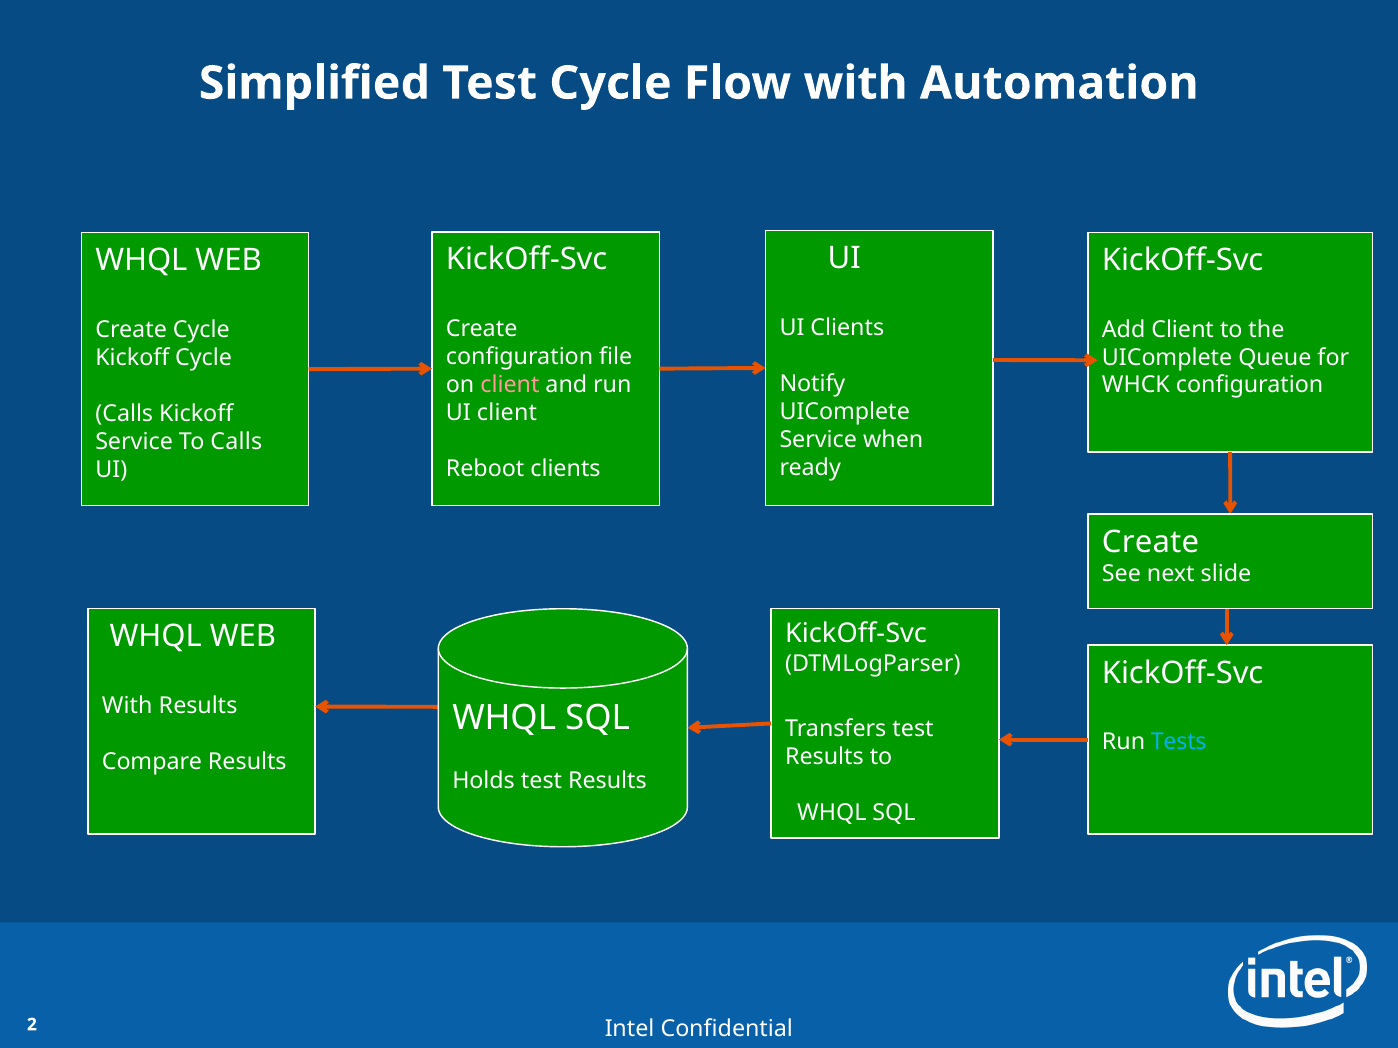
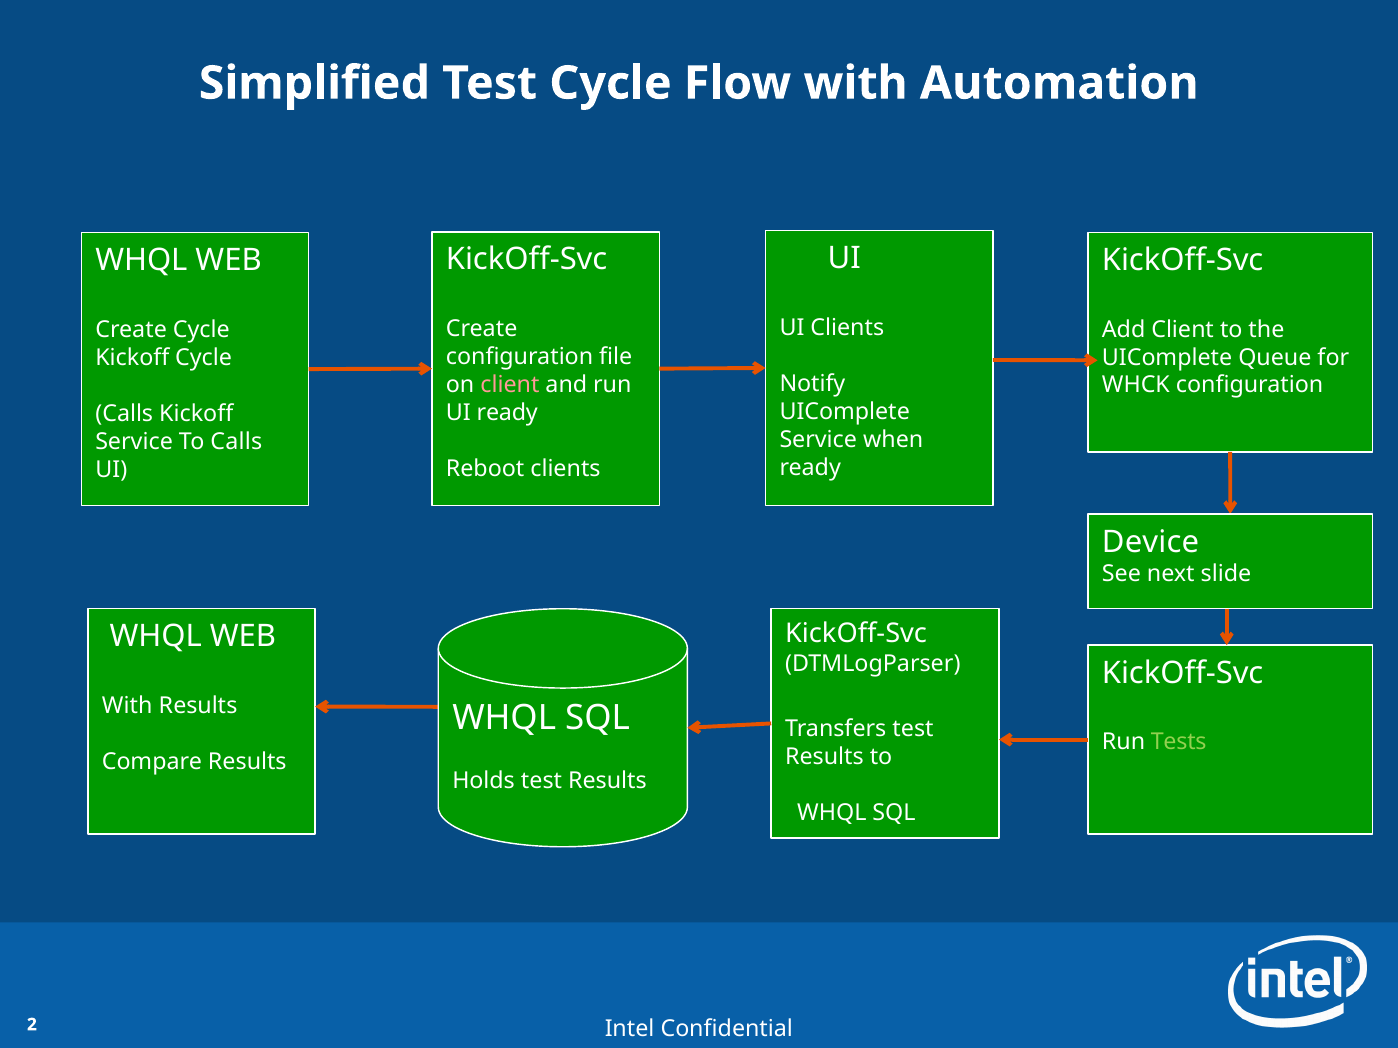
UI client: client -> ready (507, 413)
Create: Create -> Device (1151, 542)
Tests colour: light blue -> light green (1179, 743)
